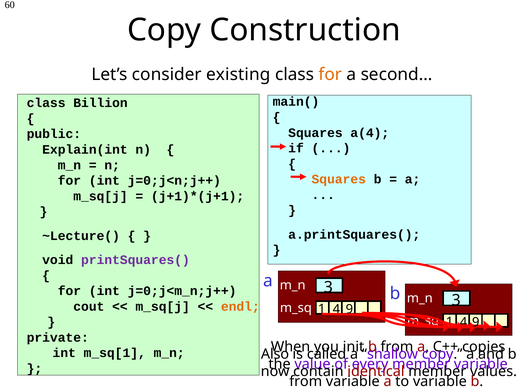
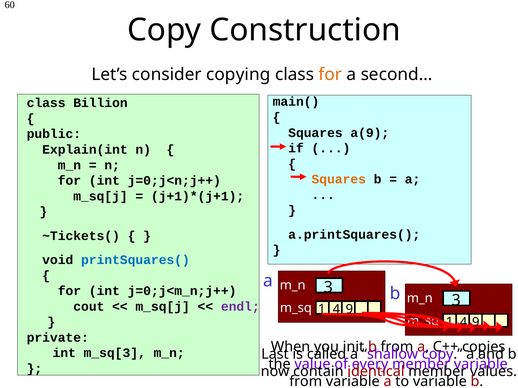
existing: existing -> copying (238, 75)
a(4: a(4 -> a(9 (370, 133)
~Lecture(: ~Lecture( -> ~Tickets( (81, 236)
printSquares( colour: purple -> blue (135, 260)
endl colour: orange -> purple (240, 307)
m_sq[1: m_sq[1 -> m_sq[3 (115, 354)
Also: Also -> Last (275, 355)
